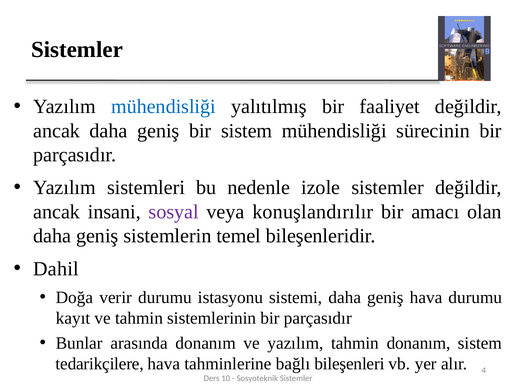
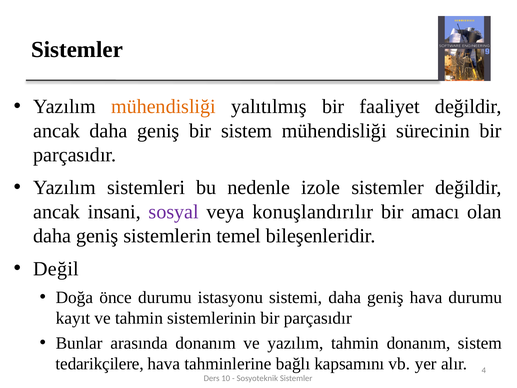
mühendisliği colour: blue -> orange (163, 106)
Dahil: Dahil -> Değil (56, 269)
verir: verir -> önce (116, 297)
bileşenleri: bileşenleri -> kapsamını (349, 364)
